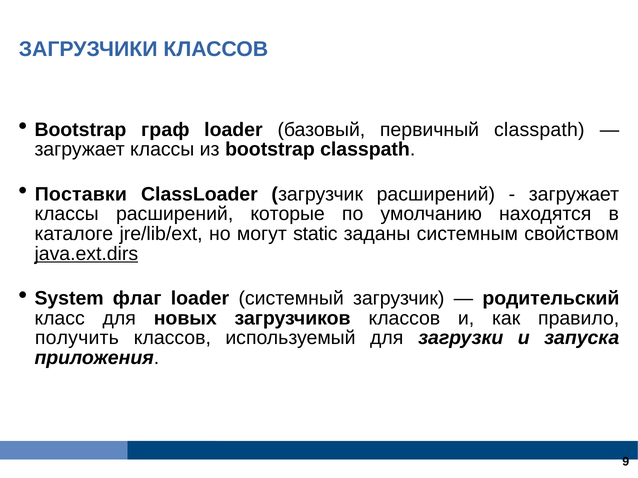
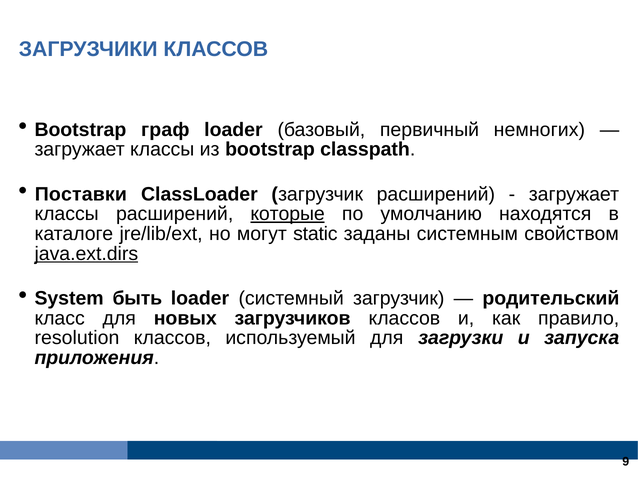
первичный classpath: classpath -> немногих (539, 130)
которые underline: none -> present (288, 214)
флаг: флаг -> быть (137, 299)
получить: получить -> resolution (77, 338)
